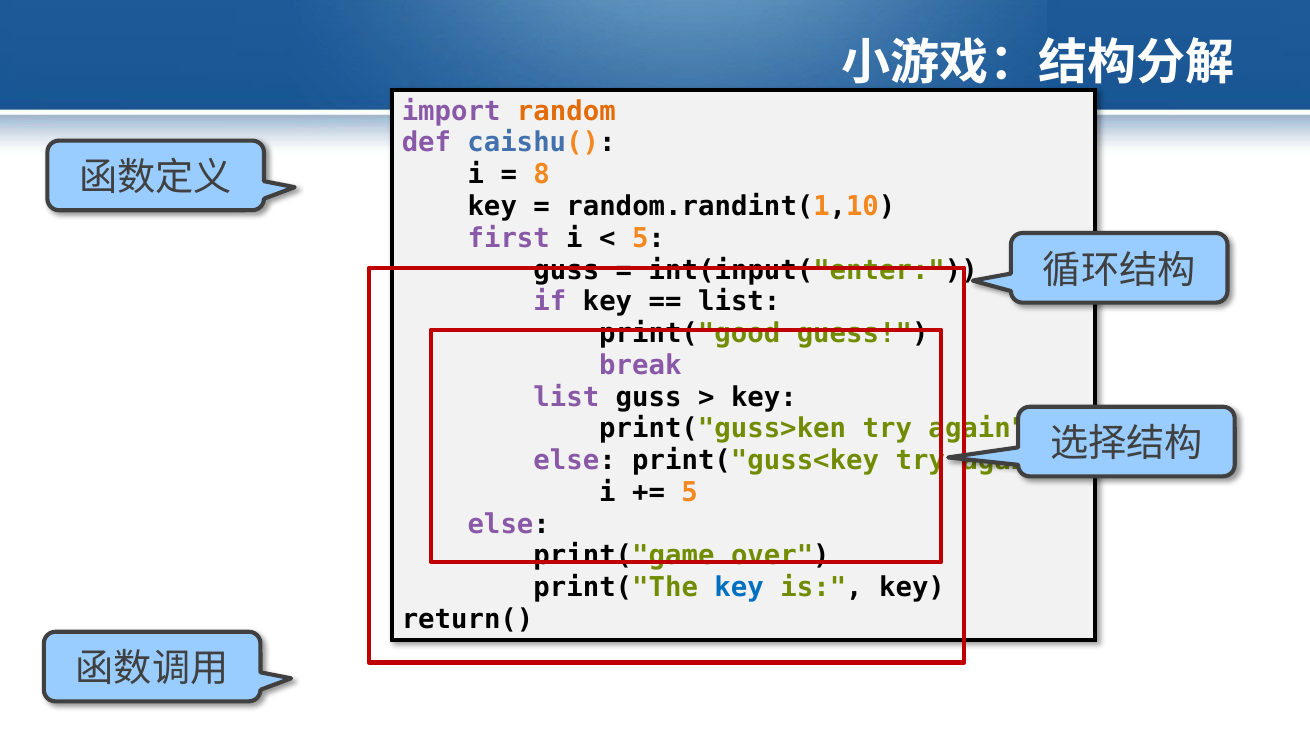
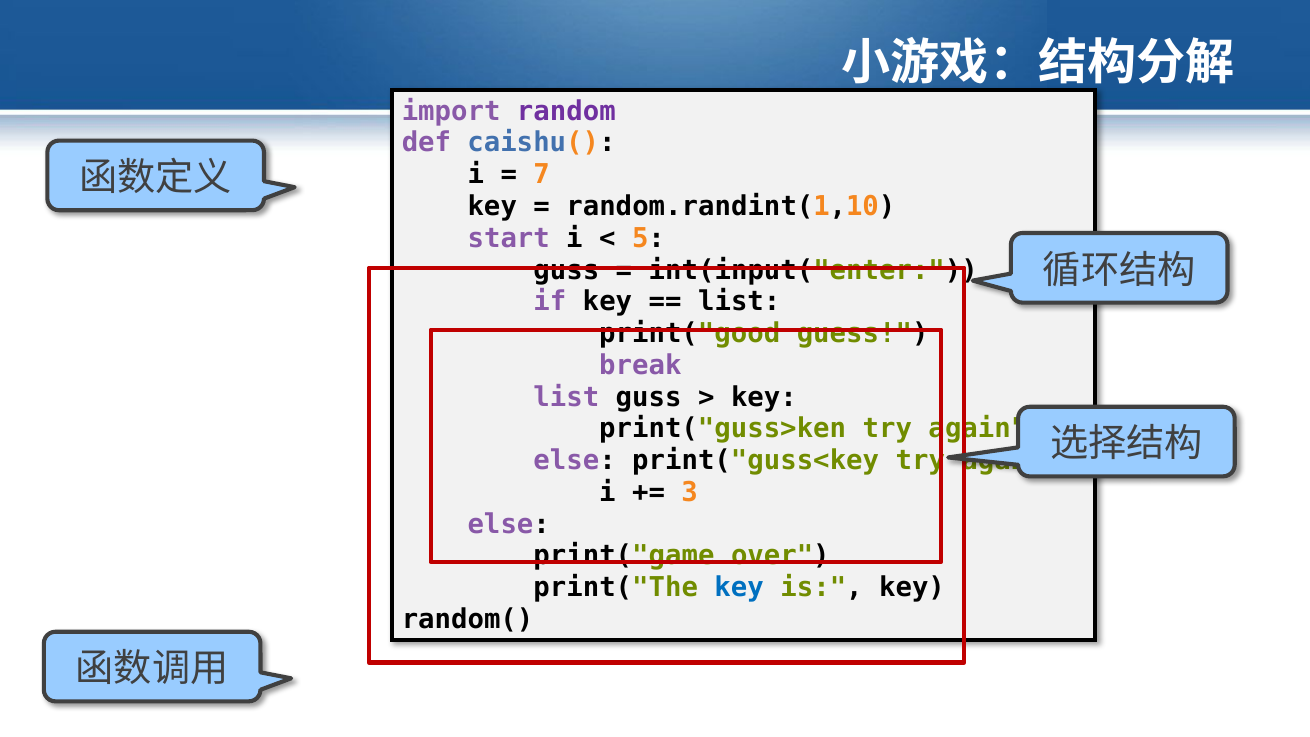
random colour: orange -> purple (566, 111)
8: 8 -> 7 (542, 175)
first: first -> start (509, 238)
5: 5 -> 3 (690, 492)
return(: return( -> random( (468, 619)
